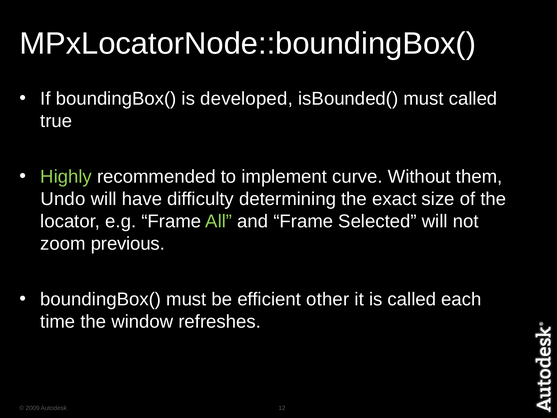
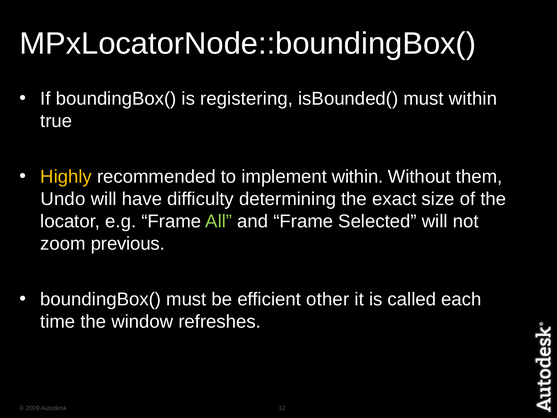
developed: developed -> registering (247, 99)
must called: called -> within (473, 99)
Highly colour: light green -> yellow (66, 177)
implement curve: curve -> within (358, 177)
